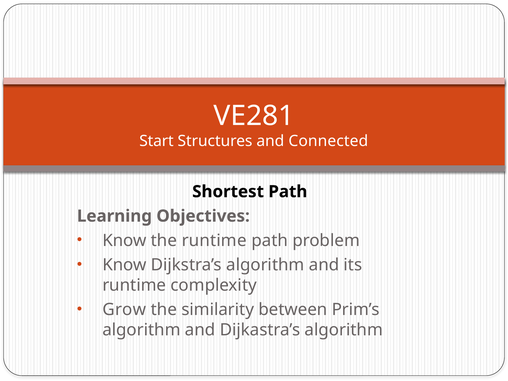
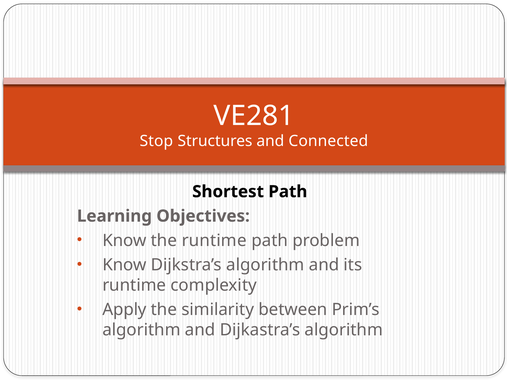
Start: Start -> Stop (156, 141)
Grow: Grow -> Apply (124, 310)
